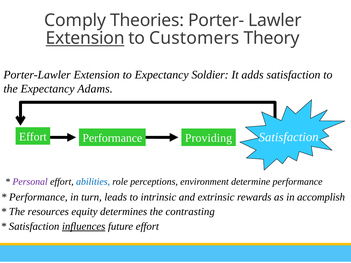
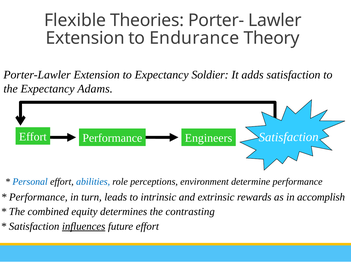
Comply: Comply -> Flexible (75, 20)
Extension underline: present -> none (85, 38)
Customers: Customers -> Endurance (194, 38)
Providing: Providing -> Engineers (209, 138)
Personal colour: purple -> blue (30, 182)
resources: resources -> combined (48, 212)
